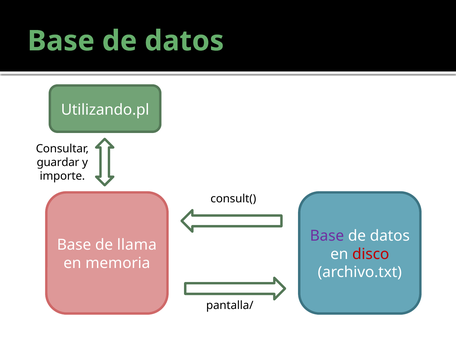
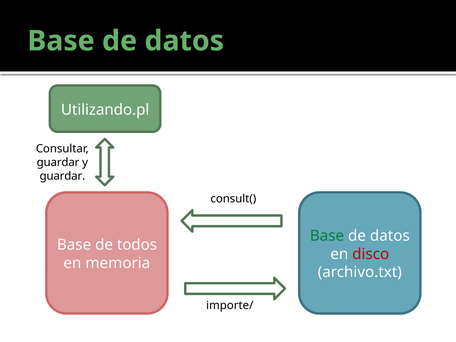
importe: importe -> guardar (62, 176)
Base colour: purple -> green (327, 236)
llama: llama -> todos (137, 245)
pantalla/: pantalla/ -> importe/ (230, 306)
